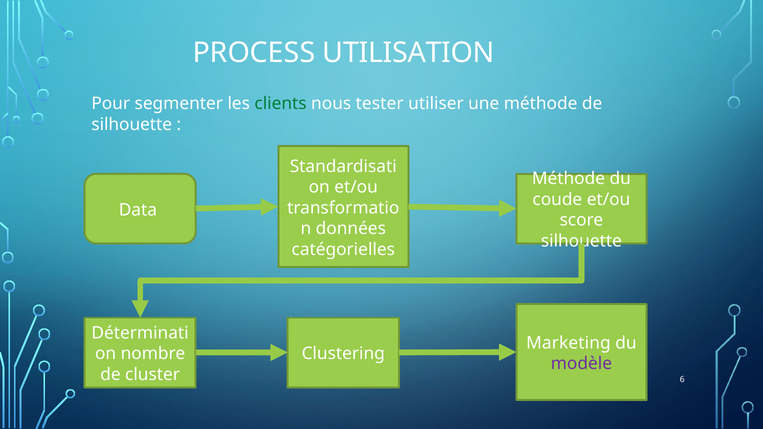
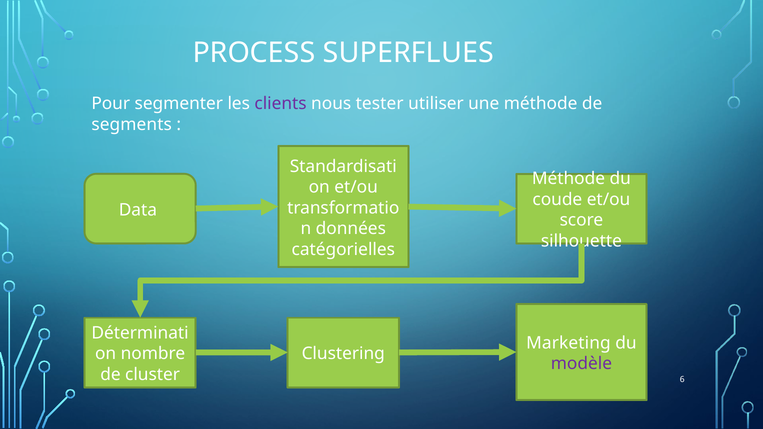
UTILISATION: UTILISATION -> SUPERFLUES (408, 53)
clients colour: green -> purple (281, 104)
silhouette: silhouette -> segments (132, 125)
